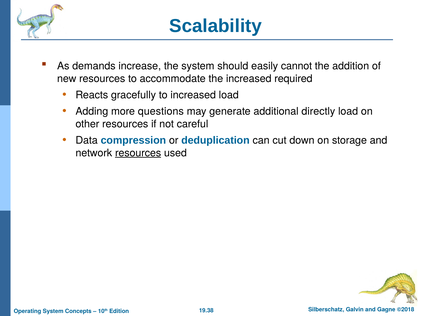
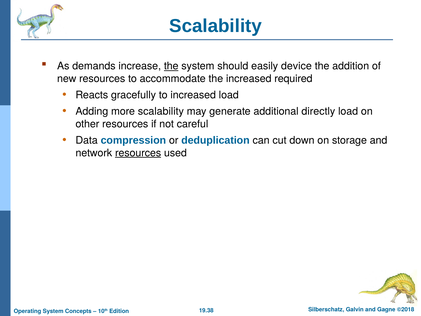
the underline: none -> present (171, 66)
cannot: cannot -> device (296, 66)
more questions: questions -> scalability (161, 111)
